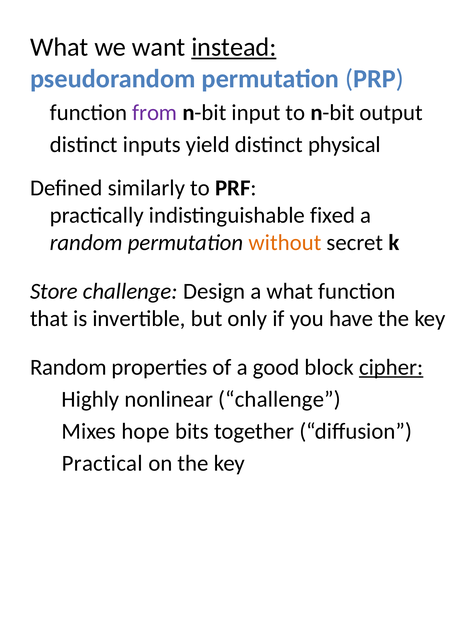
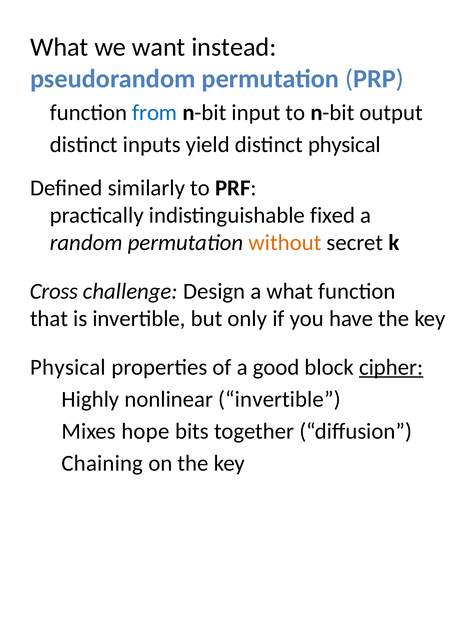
instead underline: present -> none (234, 47)
from colour: purple -> blue (155, 113)
Store: Store -> Cross (54, 291)
Random: Random -> Physical (68, 367)
nonlinear challenge: challenge -> invertible (279, 399)
Practical: Practical -> Chaining (102, 463)
